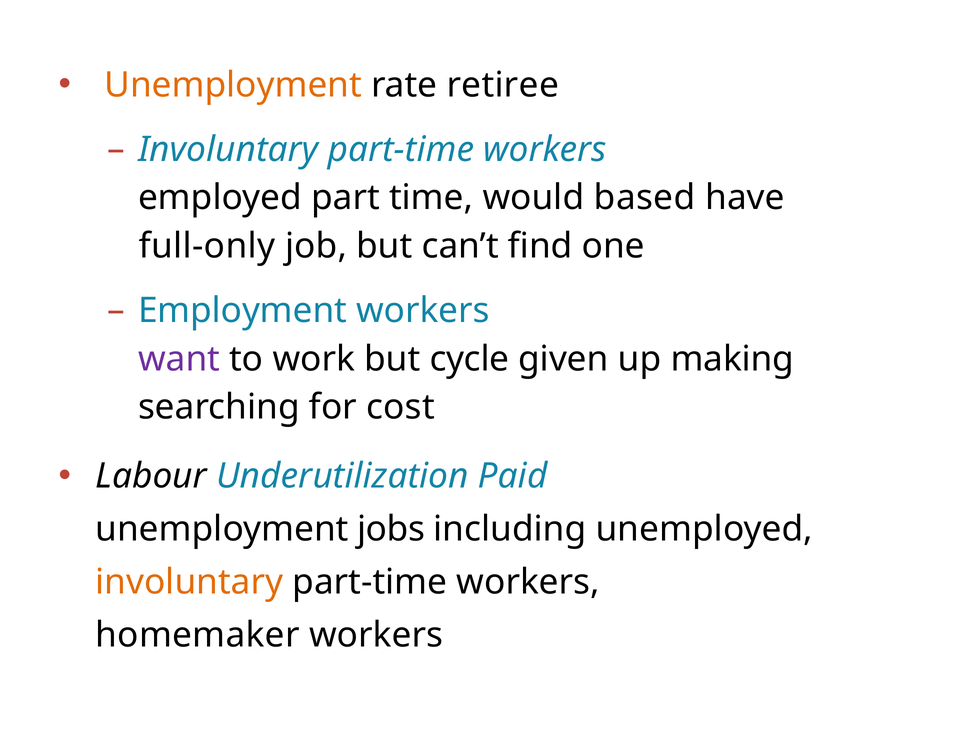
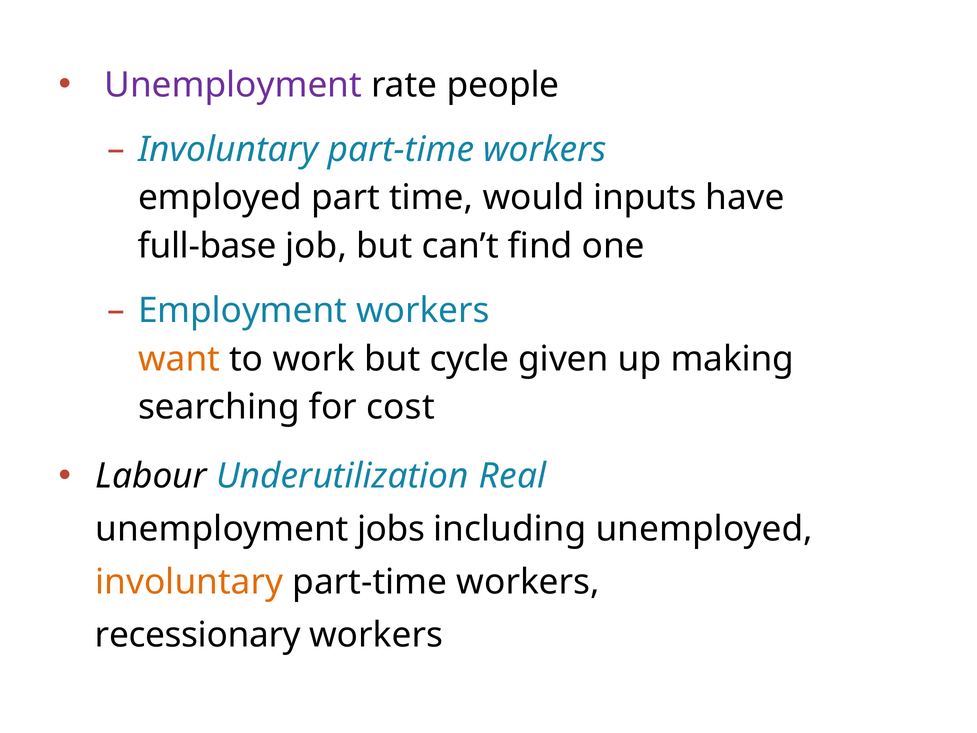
Unemployment colour: orange -> purple (233, 85)
retiree: retiree -> people (503, 85)
based: based -> inputs (645, 198)
full-only: full-only -> full-base (207, 246)
want colour: purple -> orange (179, 359)
Paid: Paid -> Real (513, 476)
homemaker: homemaker -> recessionary (198, 635)
